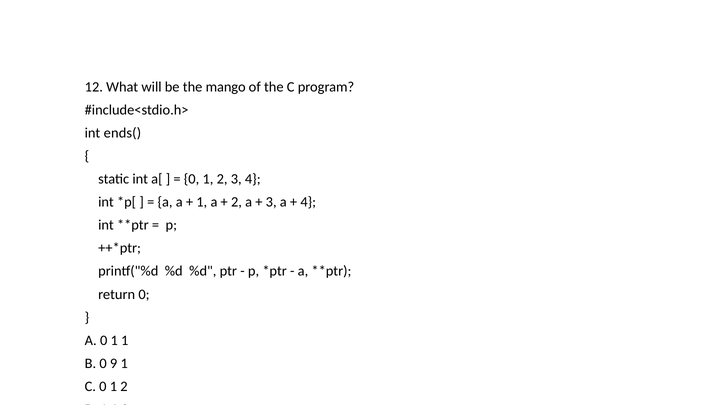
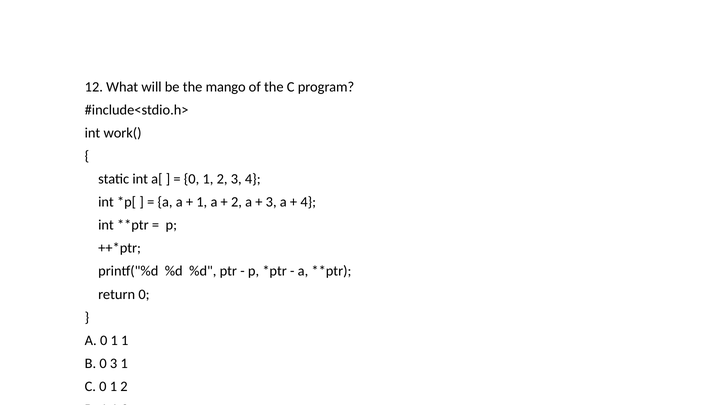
ends(: ends( -> work( (123, 133)
0 9: 9 -> 3 (114, 364)
